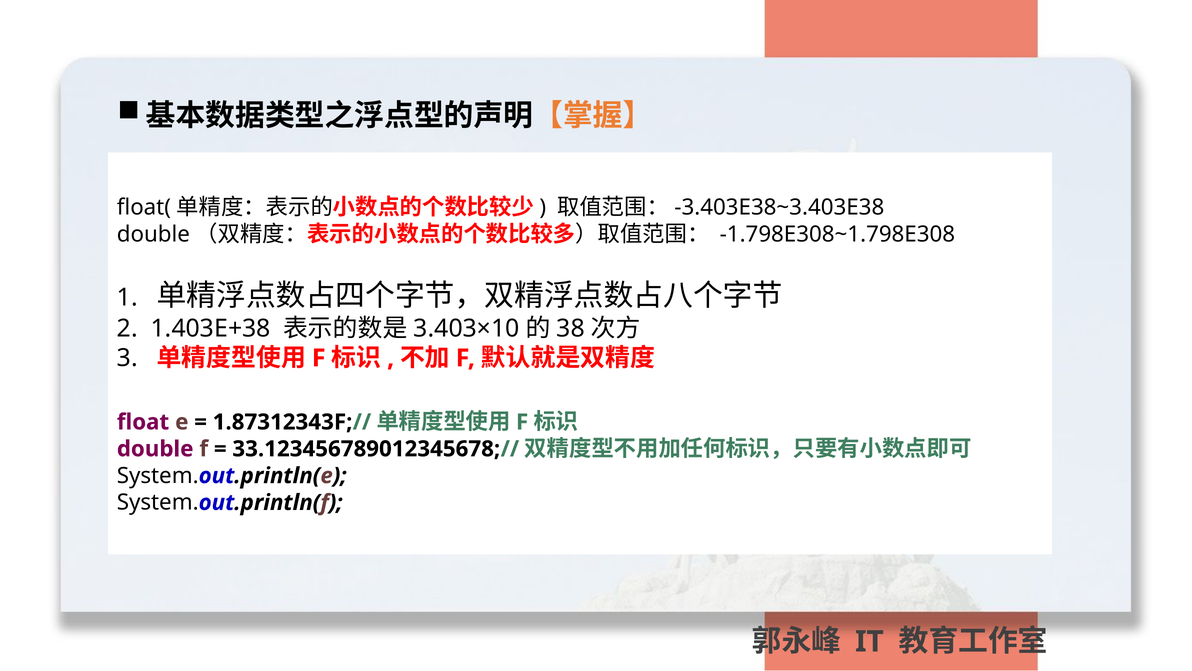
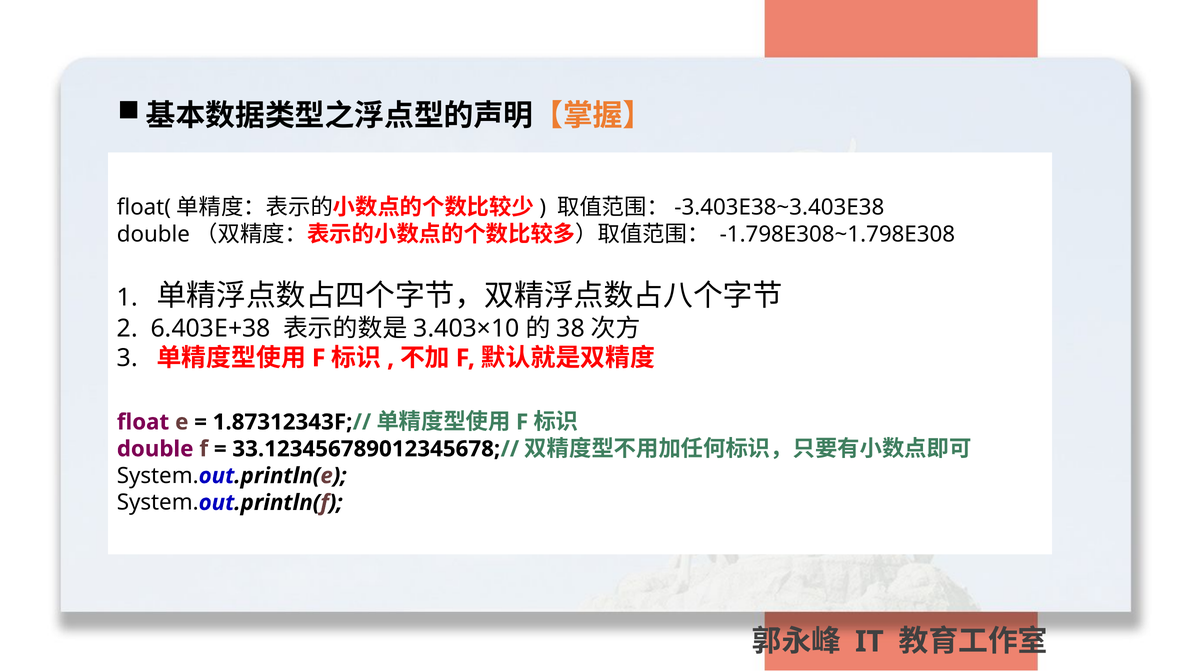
1.403E+38: 1.403E+38 -> 6.403E+38 (211, 328)
